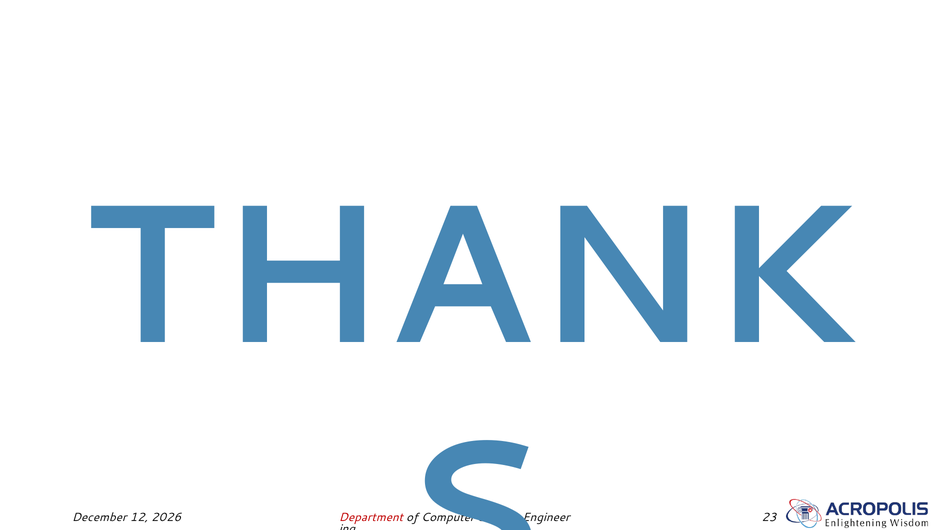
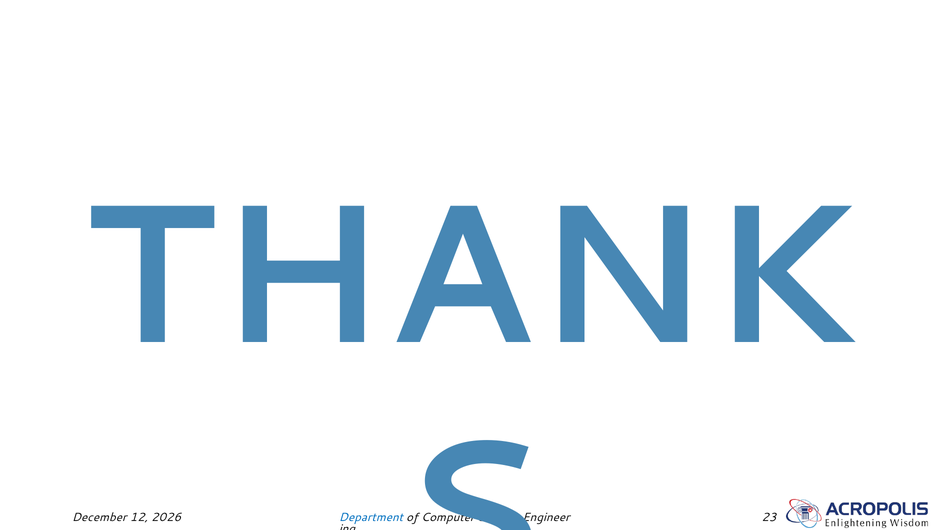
Department colour: red -> blue (371, 518)
